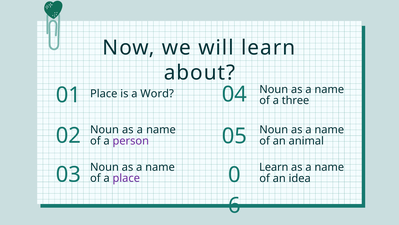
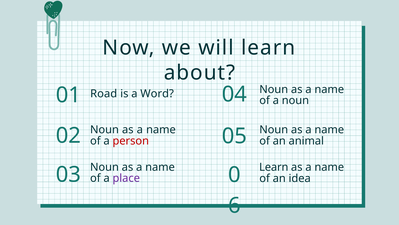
Place: Place -> Road (104, 94)
a three: three -> noun (295, 100)
person colour: purple -> red (131, 141)
